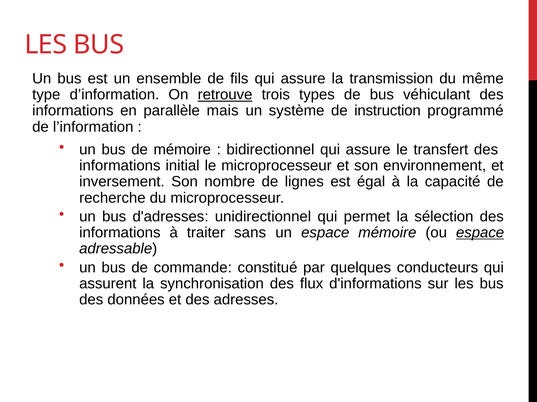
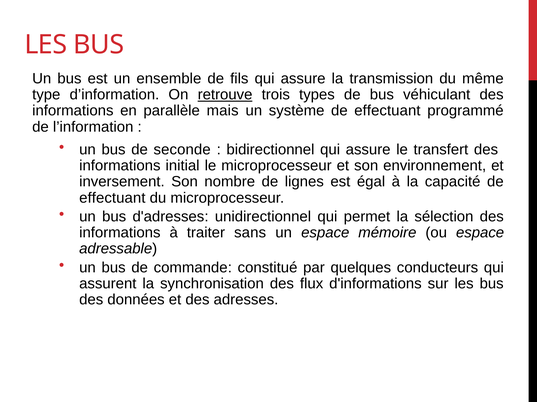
système de instruction: instruction -> effectuant (387, 111)
de mémoire: mémoire -> seconde (182, 150)
recherche: recherche -> effectuant (112, 198)
espace underline: present -> none (480, 233)
